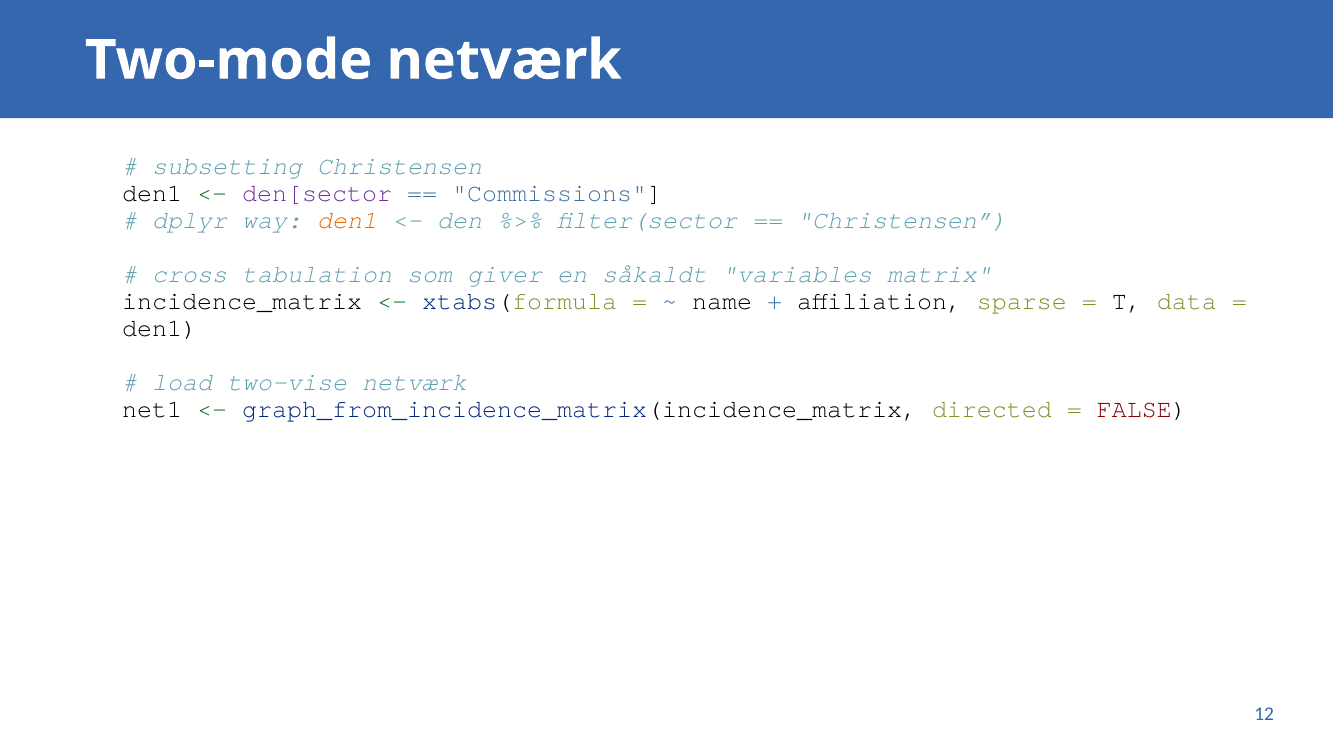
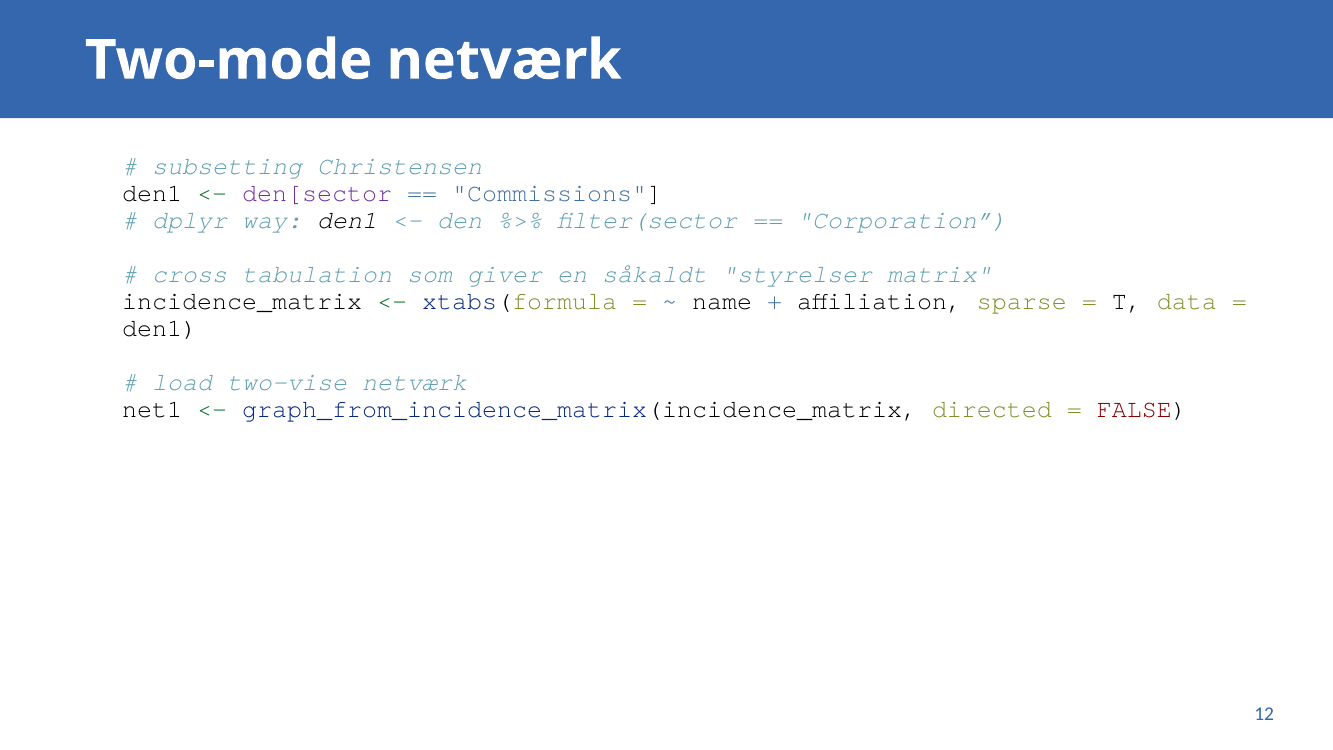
den1 colour: orange -> black (347, 220)
Christensen: Christensen -> Corporation (902, 220)
variables: variables -> styrelser (797, 274)
